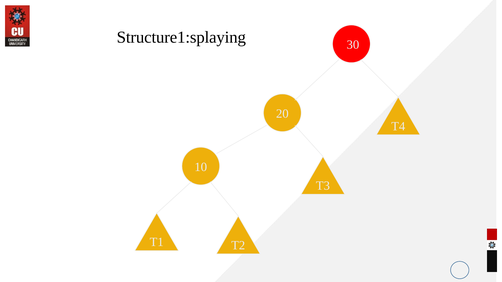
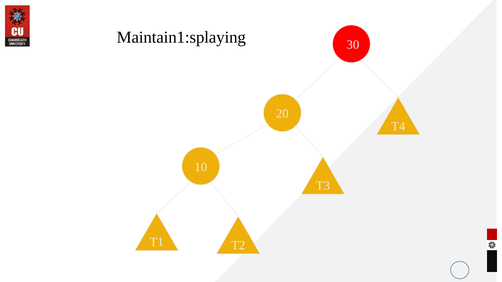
Structure1:splaying: Structure1:splaying -> Maintain1:splaying (181, 37)
